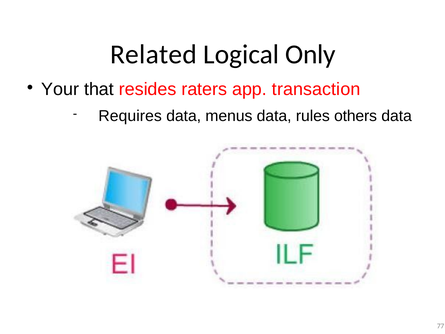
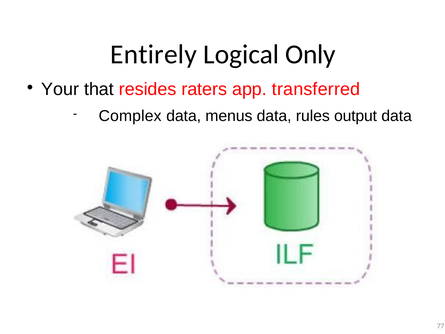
Related: Related -> Entirely (153, 54)
transaction: transaction -> transferred (316, 89)
Requires: Requires -> Complex (130, 116)
others: others -> output (356, 116)
